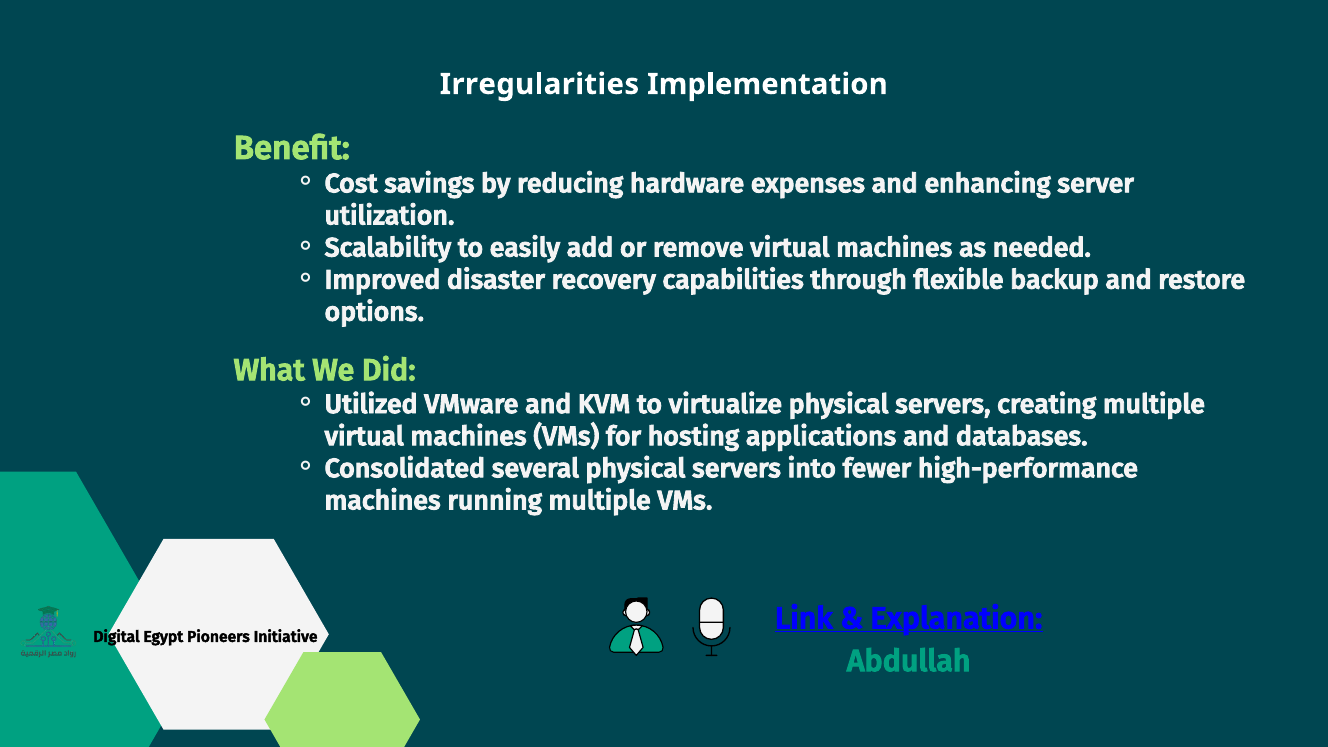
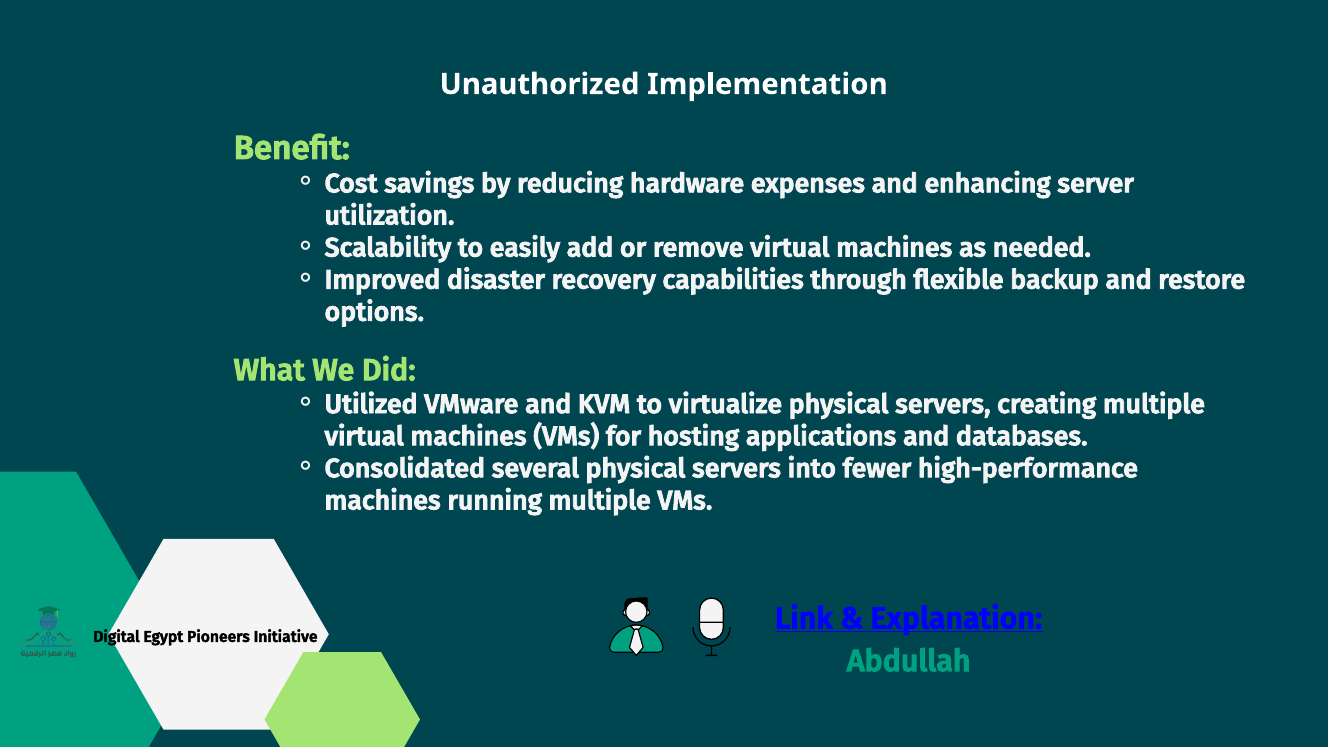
Irregularities: Irregularities -> Unauthorized (540, 84)
